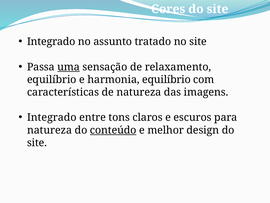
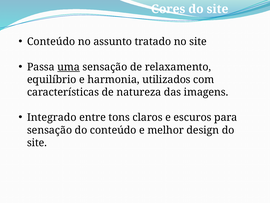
Integrado: Integrado -> Conteúdo (51, 42)
harmonia equilíbrio: equilíbrio -> utilizados (166, 79)
natureza: natureza -> sensação (50, 130)
conteúdo underline: present -> none (113, 130)
